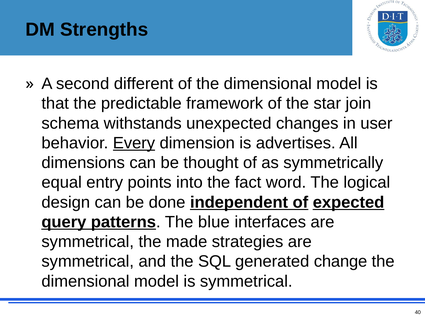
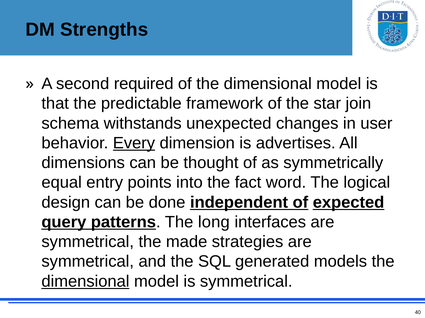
different: different -> required (144, 84)
blue: blue -> long (214, 223)
change: change -> models (340, 262)
dimensional underline: none -> present (85, 282)
